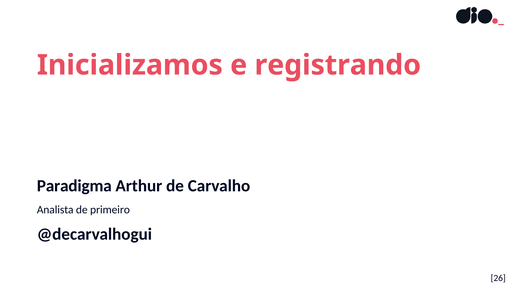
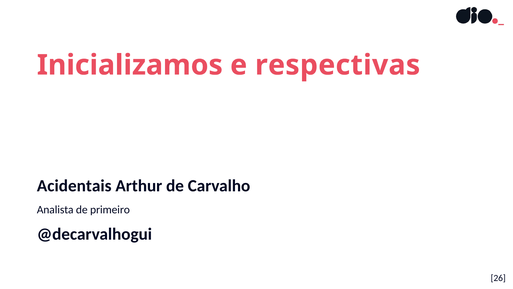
registrando: registrando -> respectivas (338, 65)
Paradigma: Paradigma -> Acidentais (74, 186)
